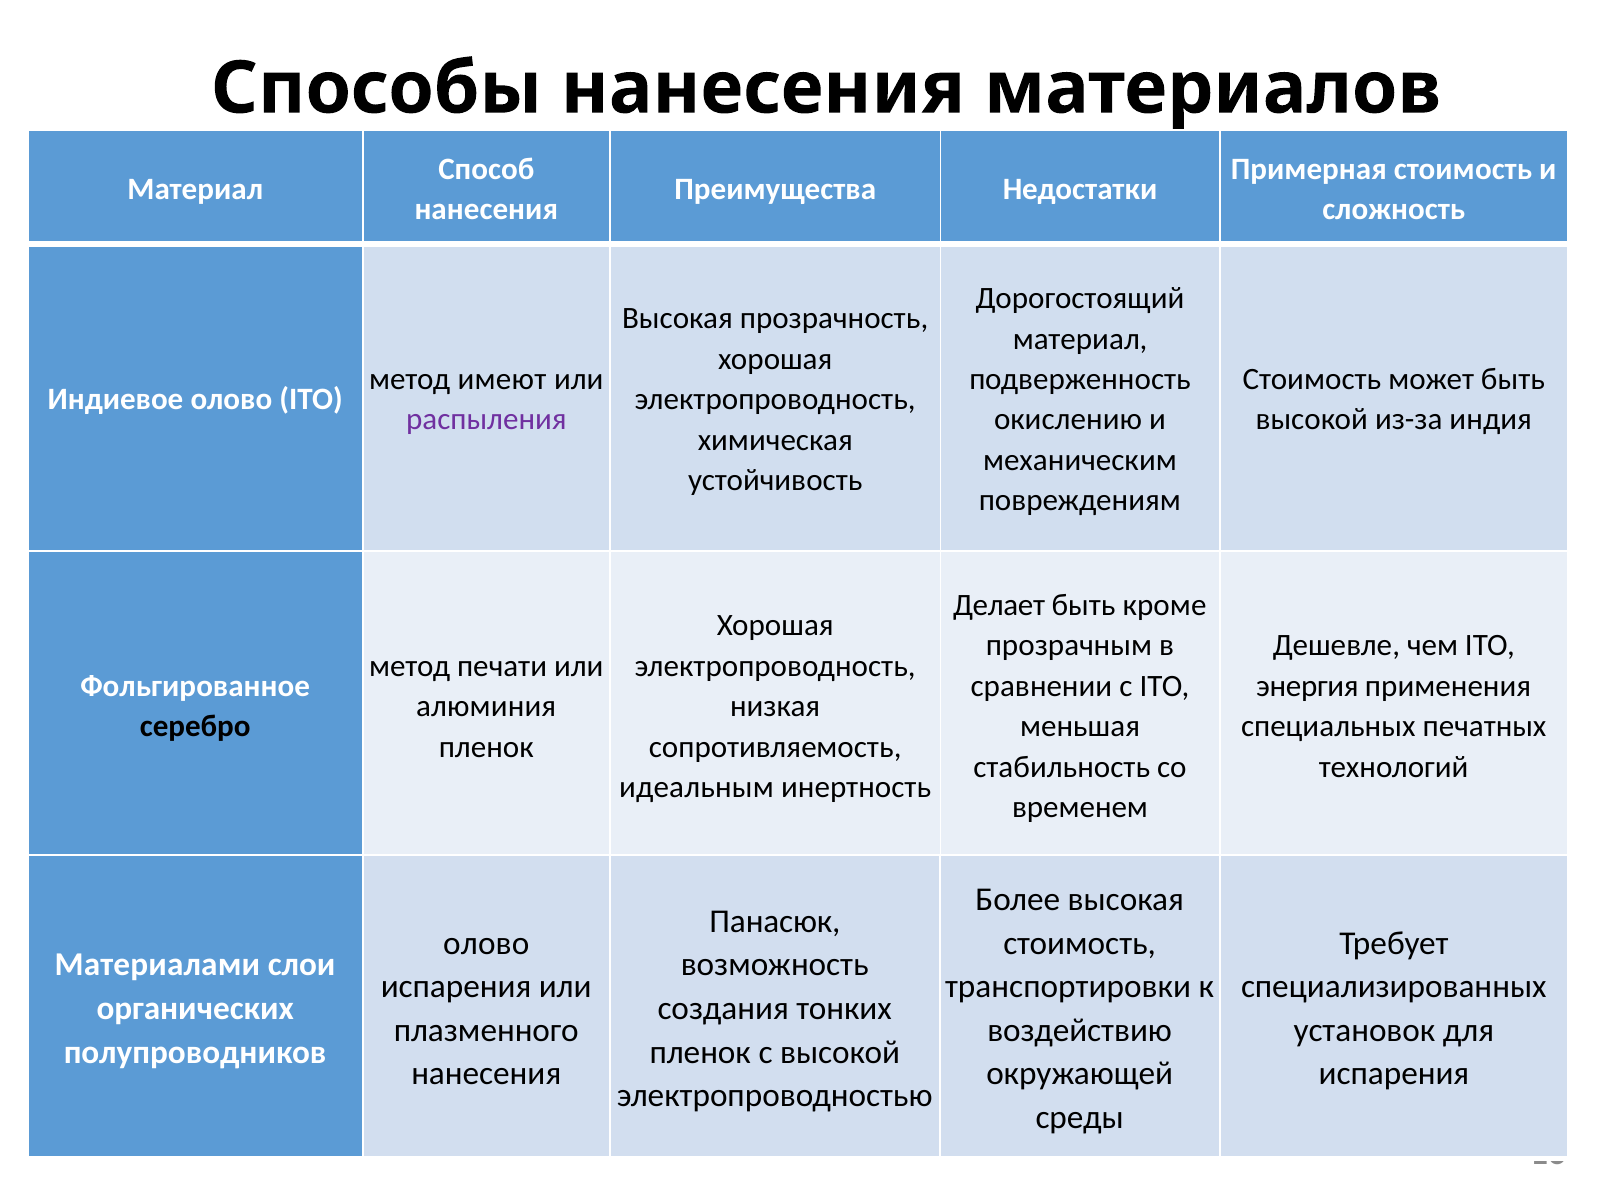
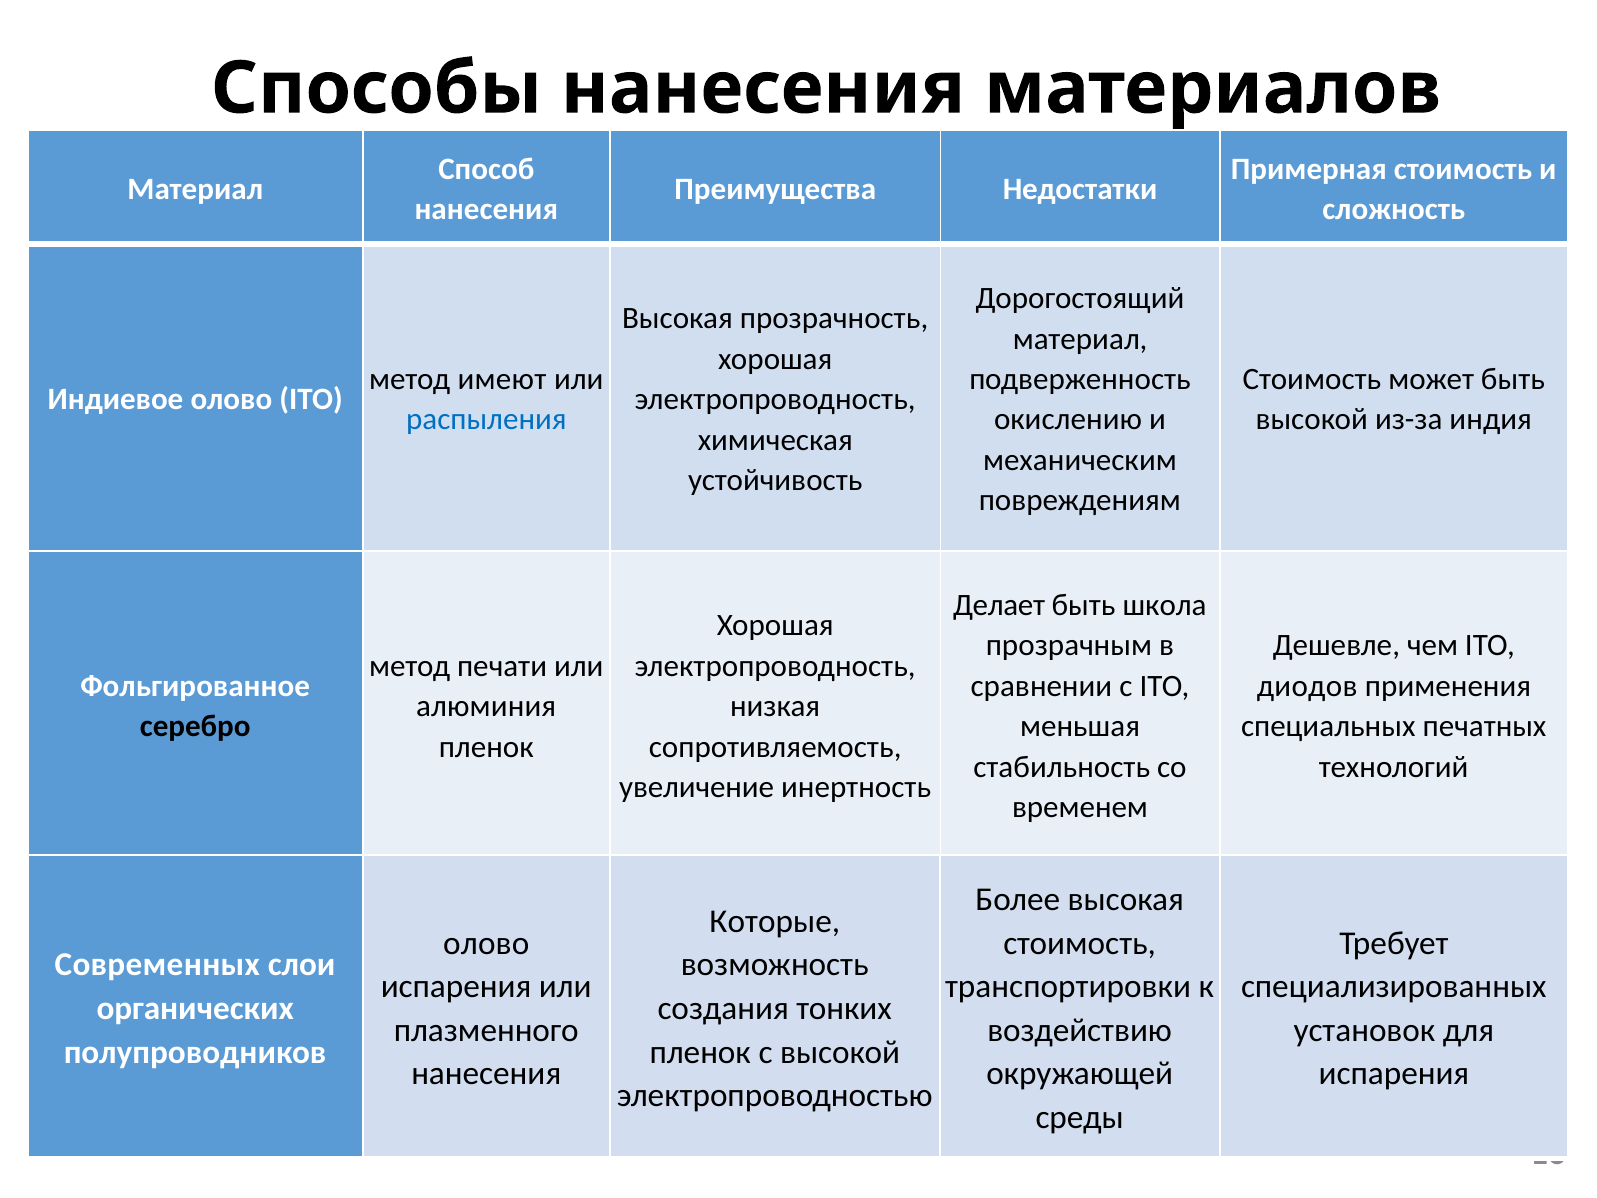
распыления colour: purple -> blue (486, 420)
кроме: кроме -> школа (1165, 605)
энергия: энергия -> диодов (1307, 686)
идеальным: идеальным -> увеличение (697, 787)
Панасюк: Панасюк -> Которые (775, 921)
Материалами: Материалами -> Современных (157, 965)
